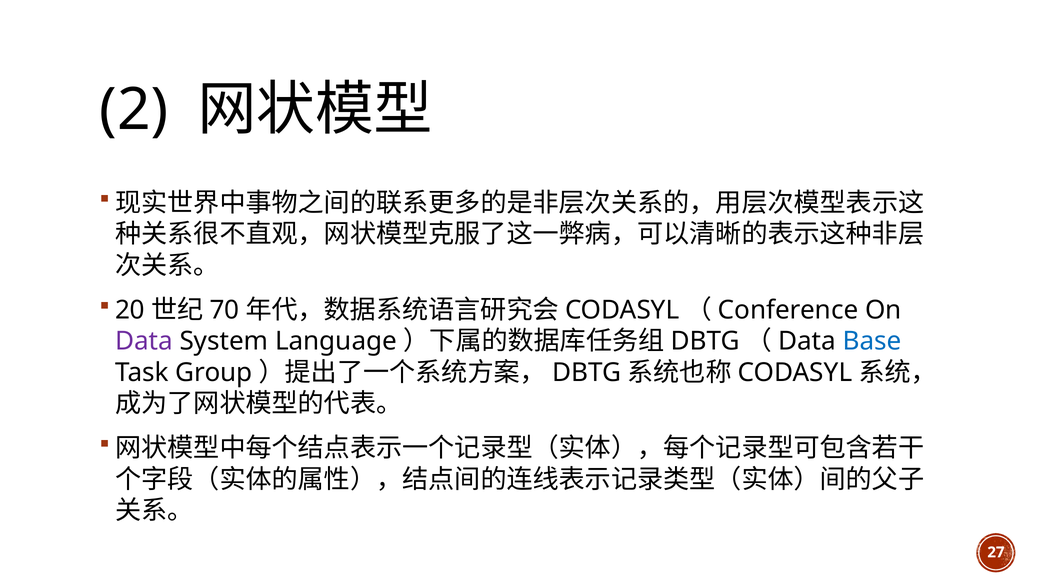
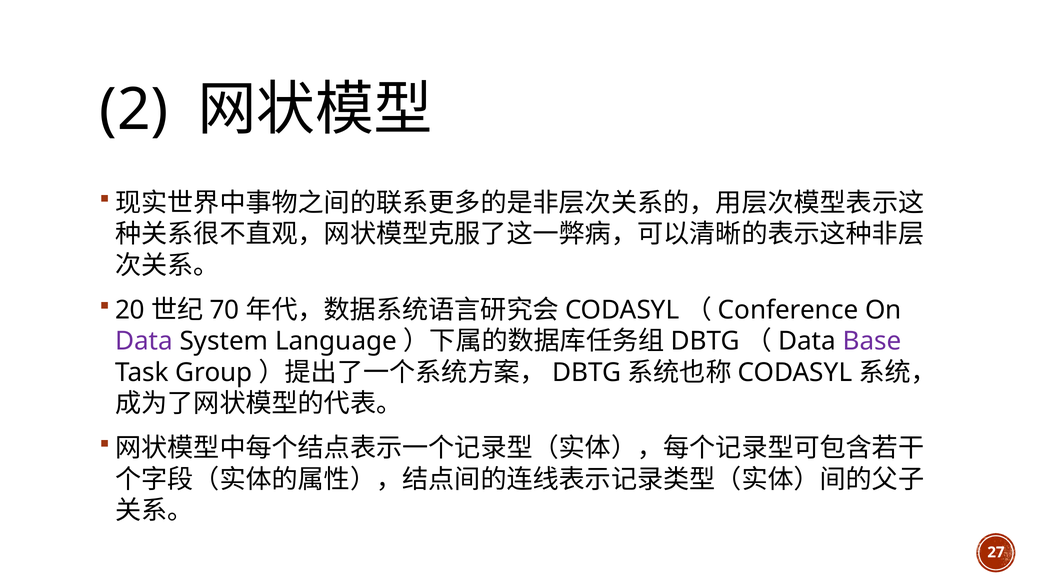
Base colour: blue -> purple (872, 341)
